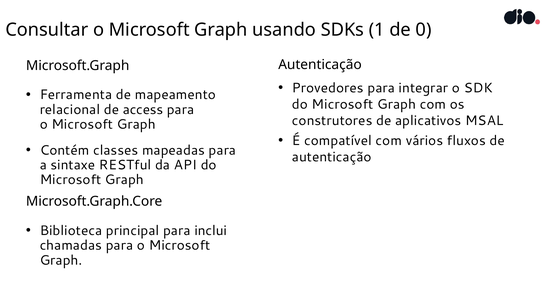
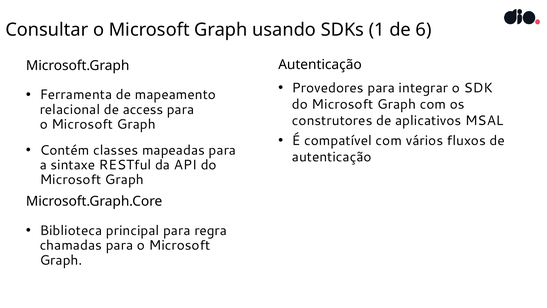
0: 0 -> 6 (424, 30)
inclui: inclui -> regra (211, 230)
